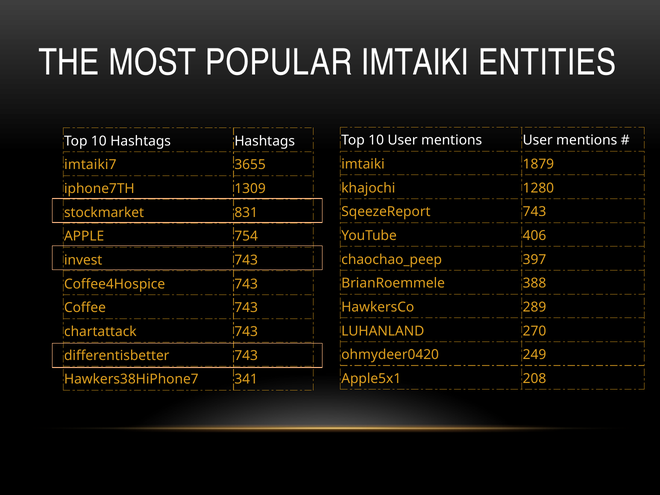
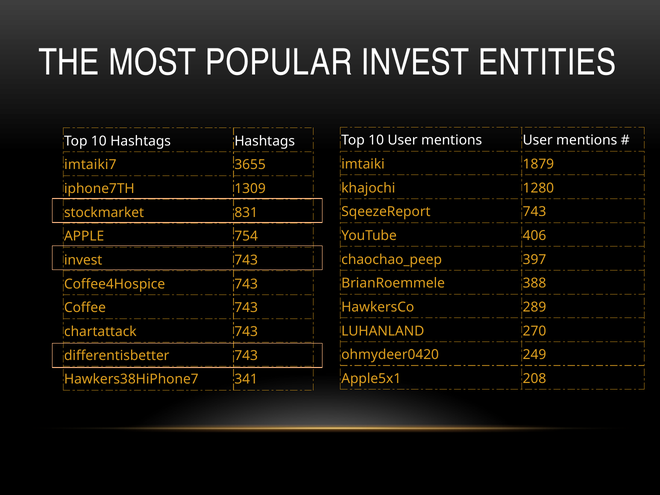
POPULAR IMTAIKI: IMTAIKI -> INVEST (415, 63)
